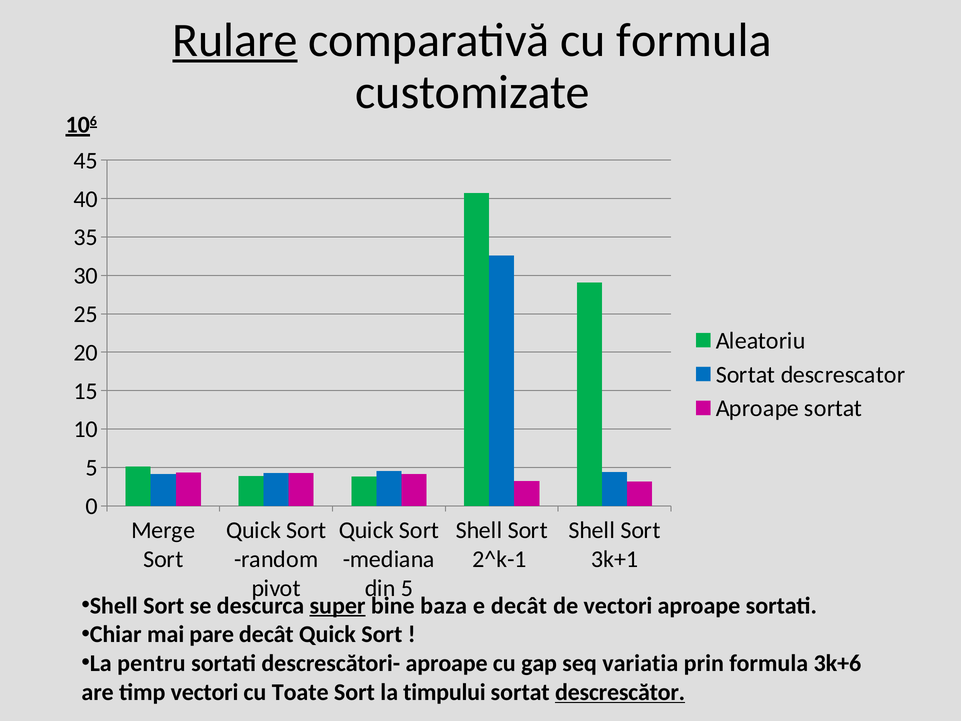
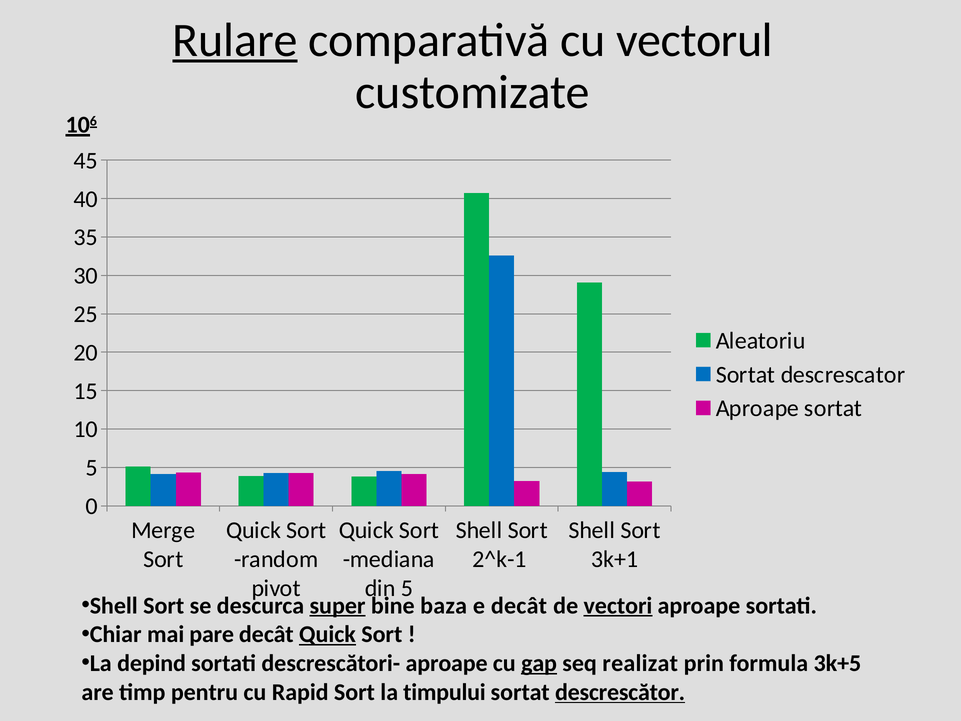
cu formula: formula -> vectorul (695, 40)
vectori underline: none -> present (618, 605)
Quick underline: none -> present (327, 634)
pentru: pentru -> depind (152, 663)
gap underline: none -> present (539, 663)
variatia: variatia -> realizat (640, 663)
3k+6: 3k+6 -> 3k+5 (837, 663)
timp vectori: vectori -> pentru (204, 692)
Toate: Toate -> Rapid (300, 692)
